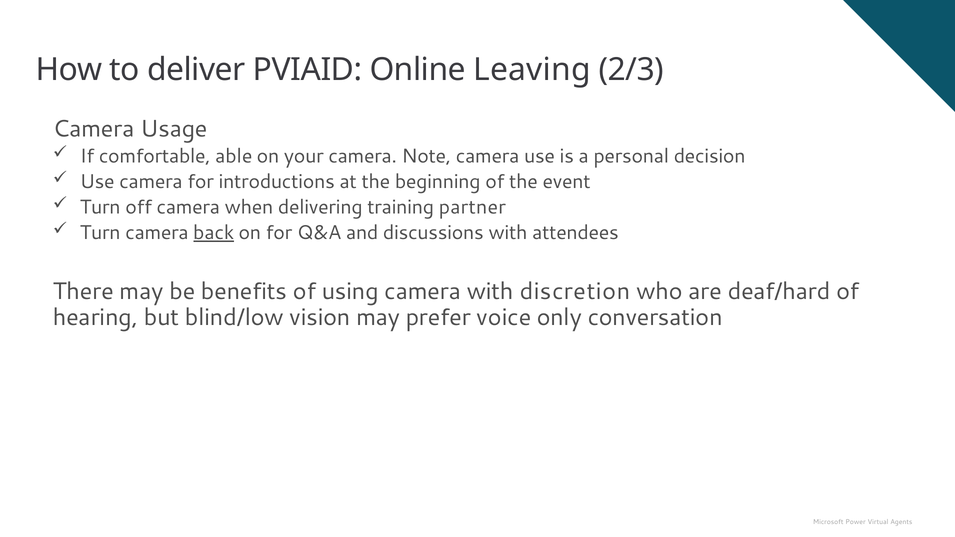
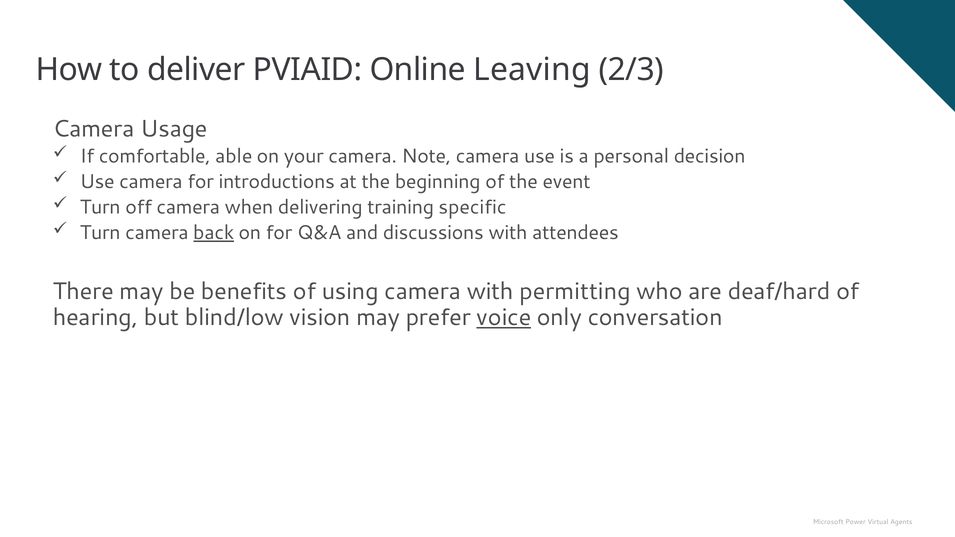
partner: partner -> specific (472, 207)
discretion: discretion -> permitting (575, 292)
voice underline: none -> present (504, 317)
